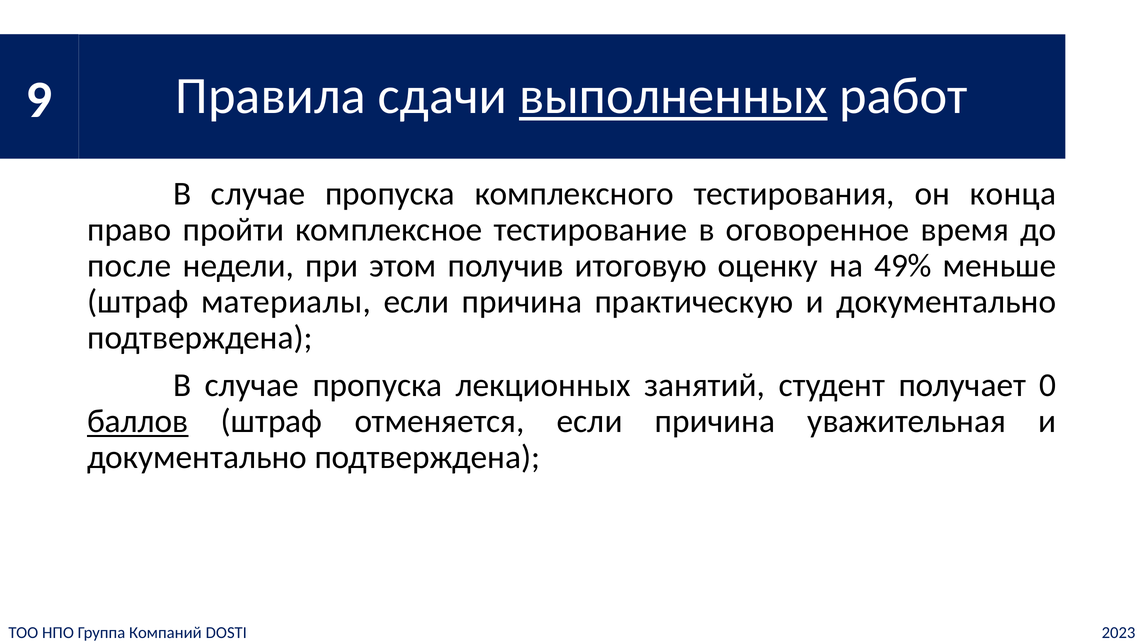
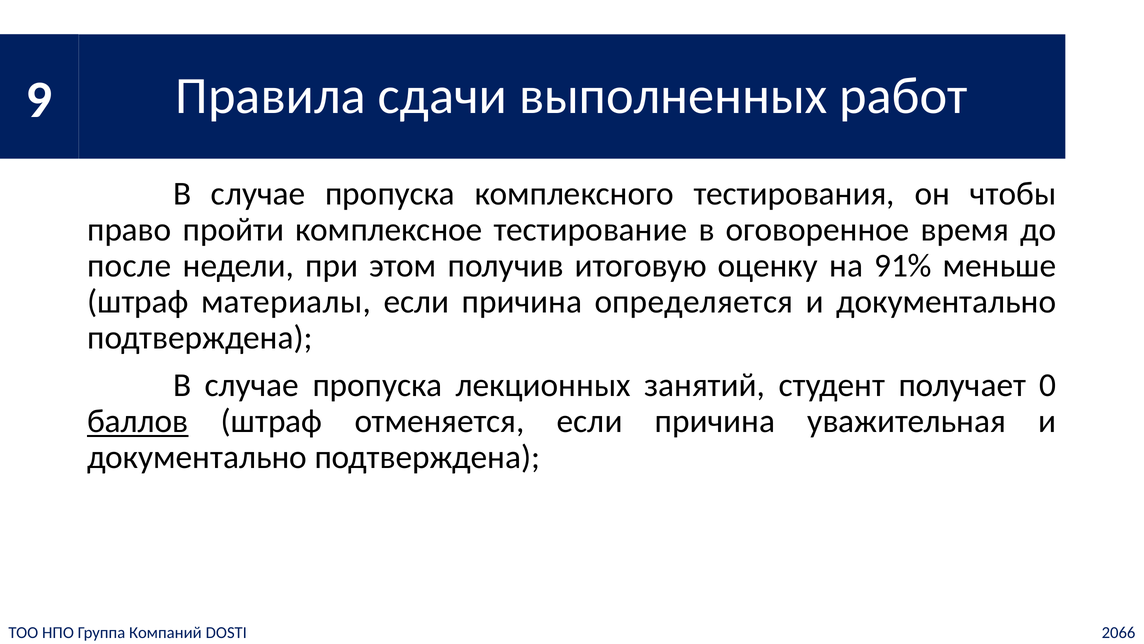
выполненных underline: present -> none (673, 96)
конца: конца -> чтобы (1013, 193)
49%: 49% -> 91% (903, 265)
практическую: практическую -> определяется (694, 301)
2023: 2023 -> 2066 (1119, 632)
